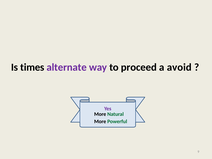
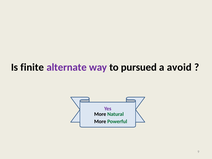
times: times -> finite (32, 67)
proceed: proceed -> pursued (139, 67)
